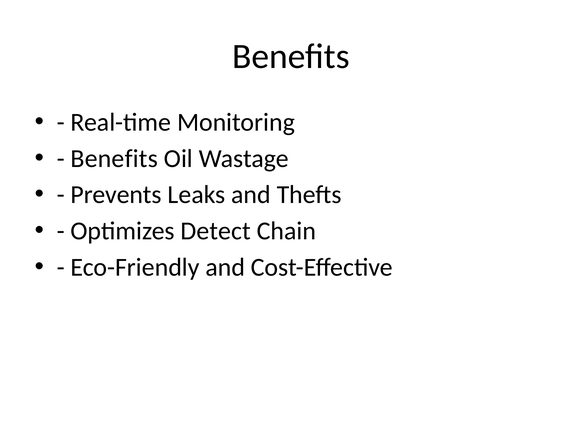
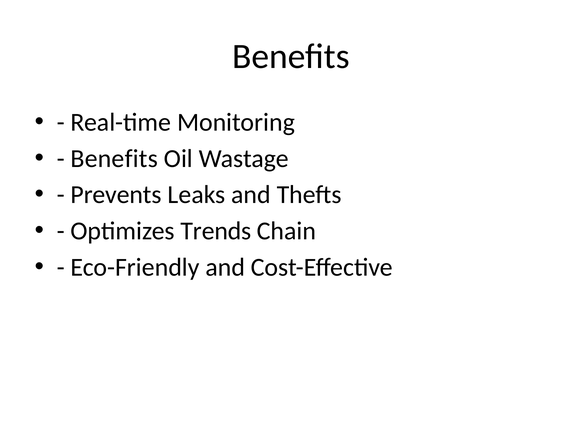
Detect: Detect -> Trends (216, 231)
